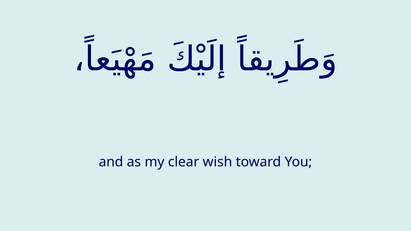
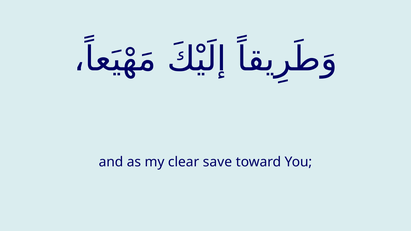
wish: wish -> save (217, 162)
